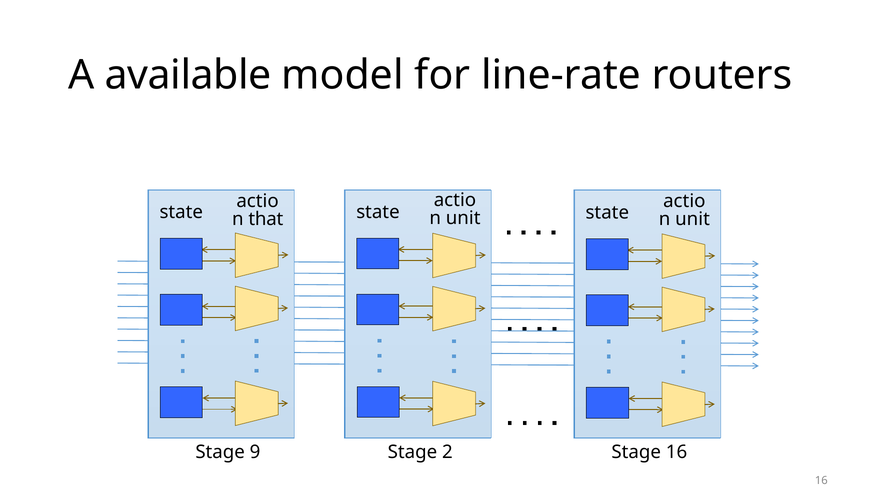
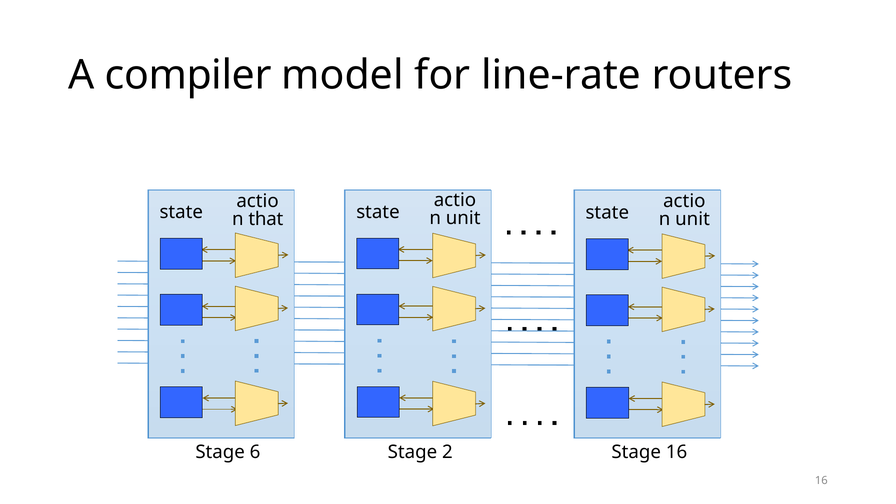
available: available -> compiler (188, 75)
9: 9 -> 6 (255, 452)
